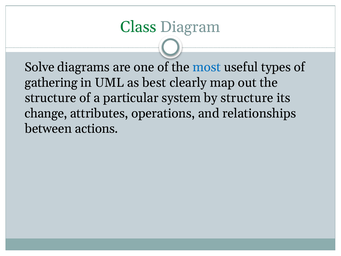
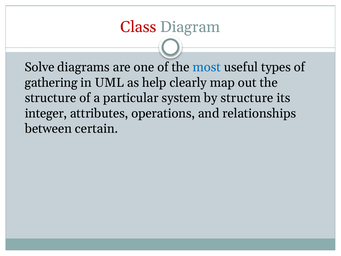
Class colour: green -> red (138, 27)
best: best -> help (154, 83)
change: change -> integer (46, 113)
actions: actions -> certain (97, 129)
